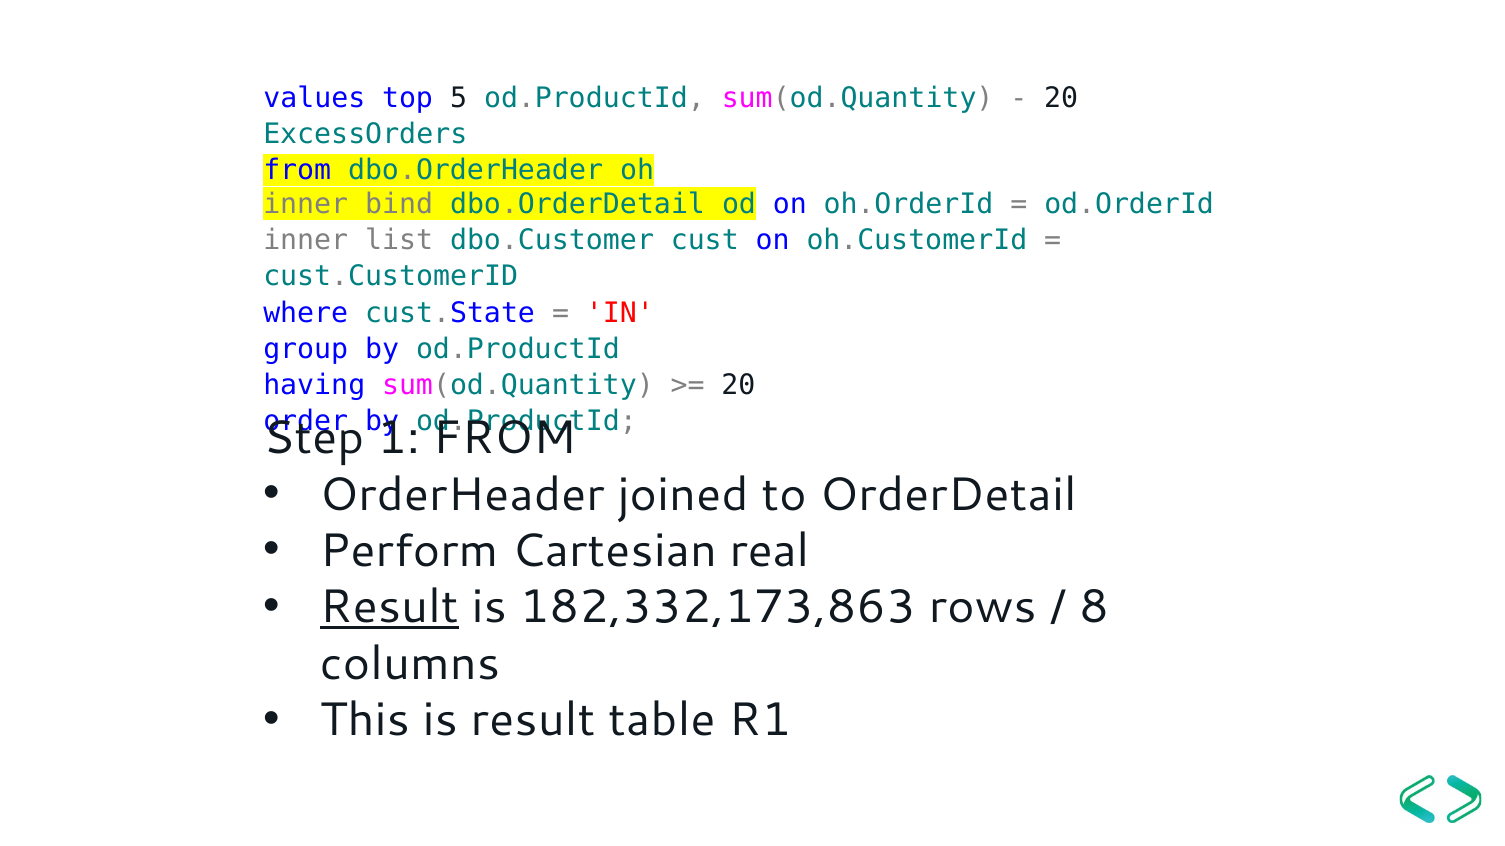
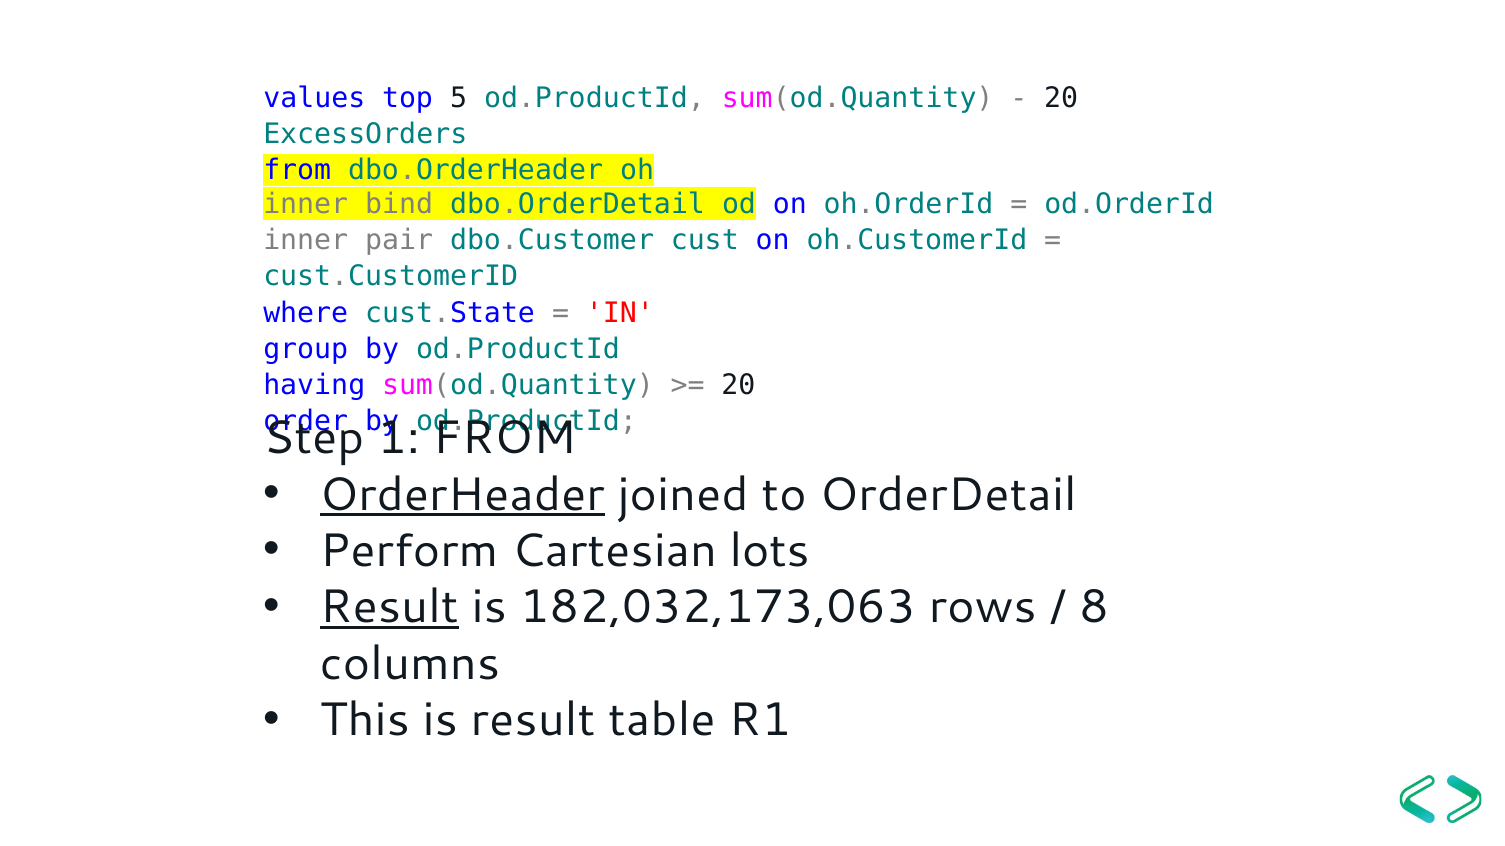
list: list -> pair (399, 241)
OrderHeader underline: none -> present (462, 495)
real: real -> lots (769, 551)
182,332,173,863: 182,332,173,863 -> 182,032,173,063 (718, 608)
